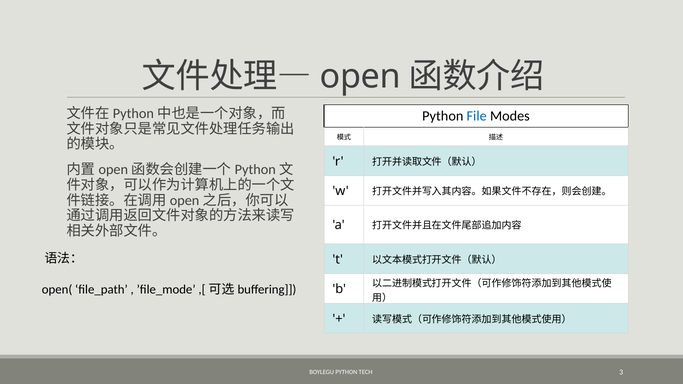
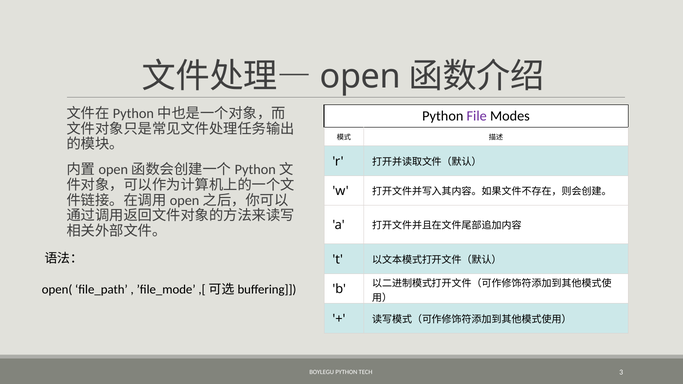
File colour: blue -> purple (477, 116)
